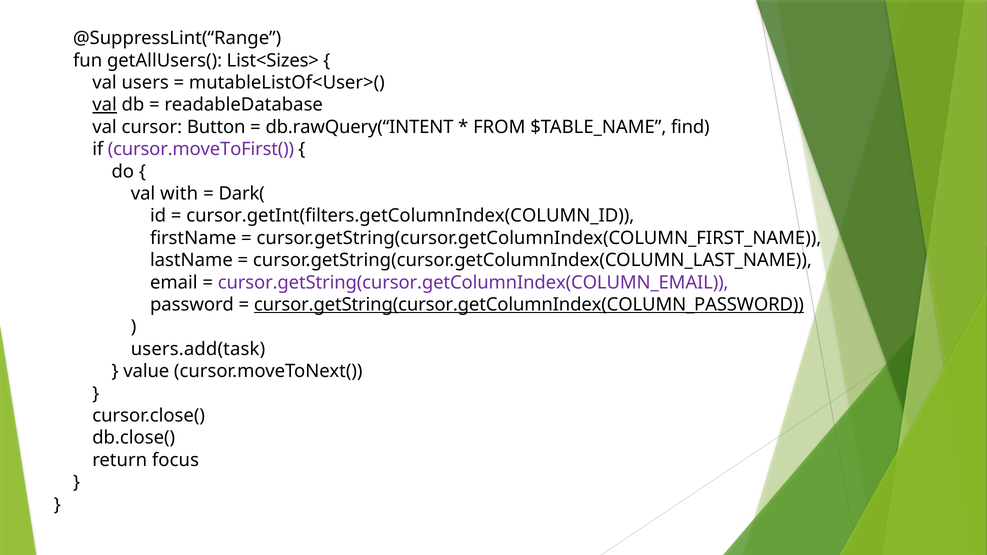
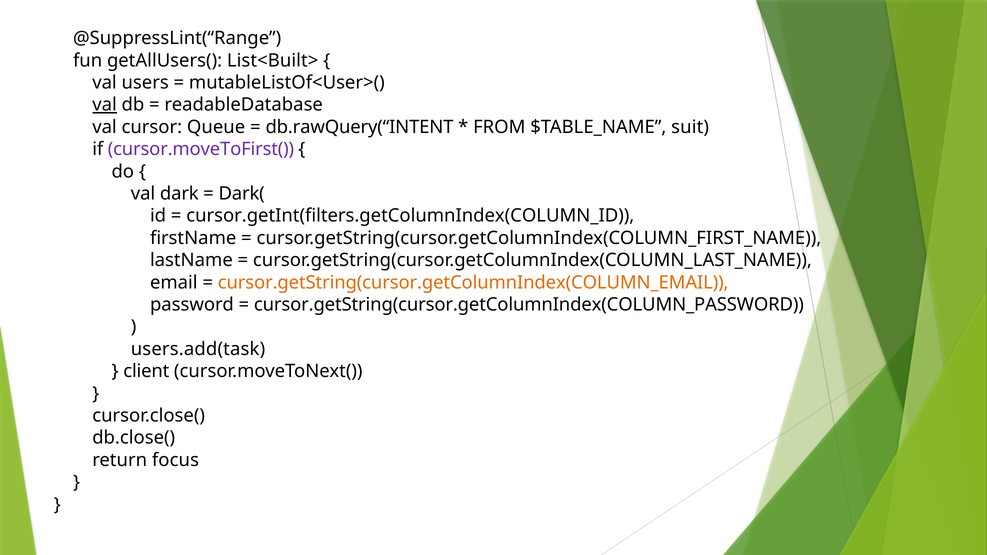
List<Sizes>: List<Sizes> -> List<Built> (273, 60)
Button: Button -> Queue (216, 127)
find: find -> suit (690, 127)
with: with -> dark (179, 194)
cursor.getString(cursor.getColumnIndex(COLUMN_EMAIL colour: purple -> orange (473, 283)
cursor.getString(cursor.getColumnIndex(COLUMN_PASSWORD underline: present -> none (529, 305)
value: value -> client (146, 371)
